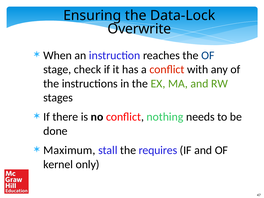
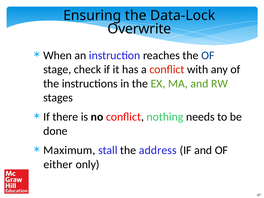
requires: requires -> address (158, 150)
kernel: kernel -> either (58, 164)
